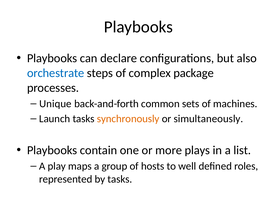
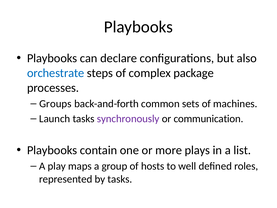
Unique: Unique -> Groups (55, 104)
synchronously colour: orange -> purple (128, 119)
simultaneously: simultaneously -> communication (208, 119)
